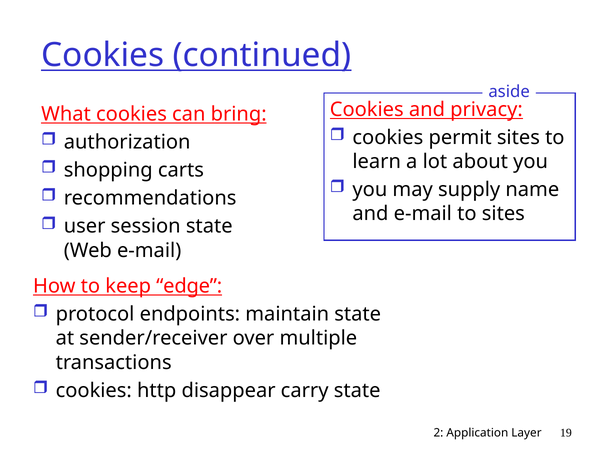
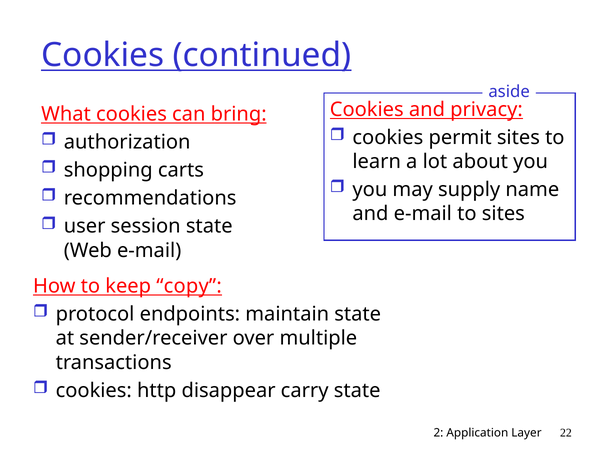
edge: edge -> copy (189, 286)
19: 19 -> 22 (566, 433)
